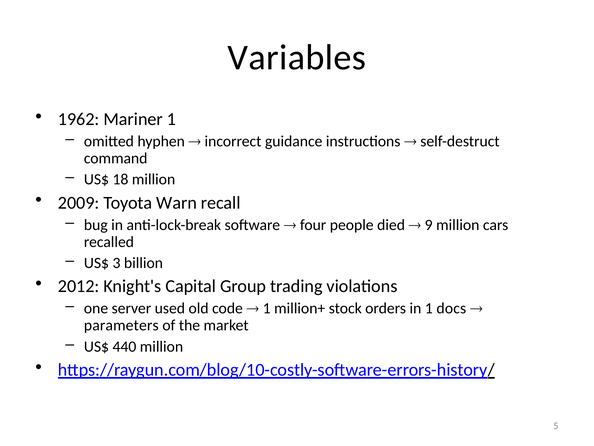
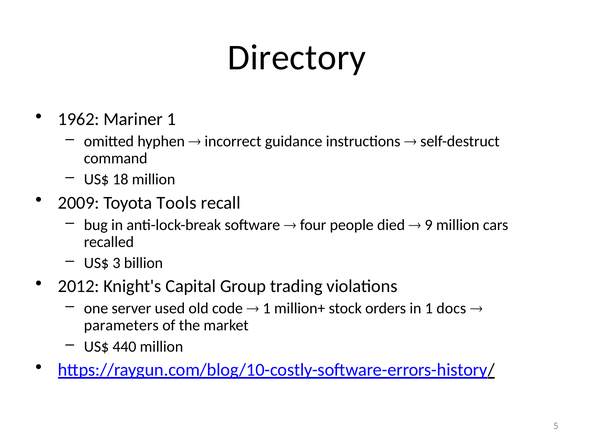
Variables: Variables -> Directory (297, 58)
Warn: Warn -> Tools (177, 203)
